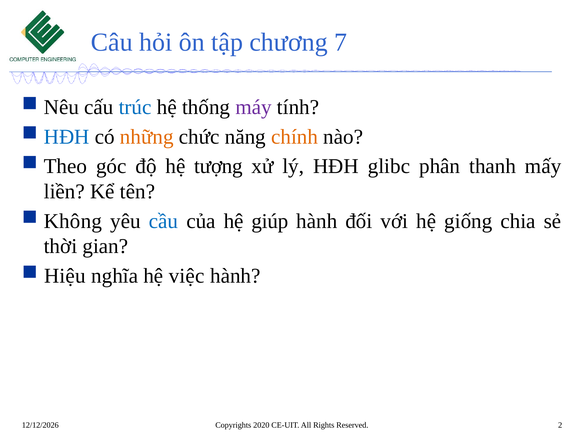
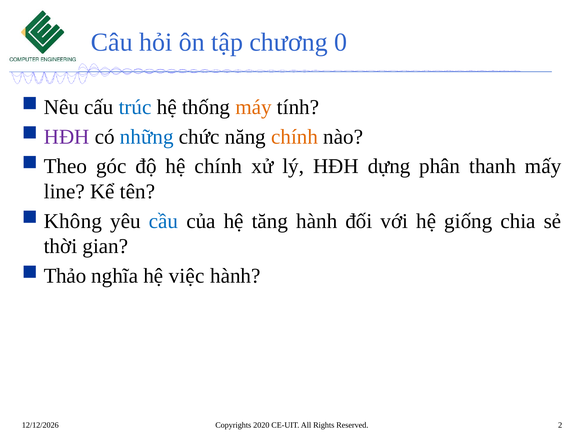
7: 7 -> 0 (341, 42)
máy colour: purple -> orange (254, 107)
HĐH colour: blue -> purple (67, 137)
những colour: orange -> blue (147, 137)
hệ tượng: tượng -> chính (218, 166)
glibc: glibc -> dựng (389, 166)
liền: liền -> line (64, 192)
giúp: giúp -> tăng (270, 221)
Hiệu: Hiệu -> Thảo (65, 276)
